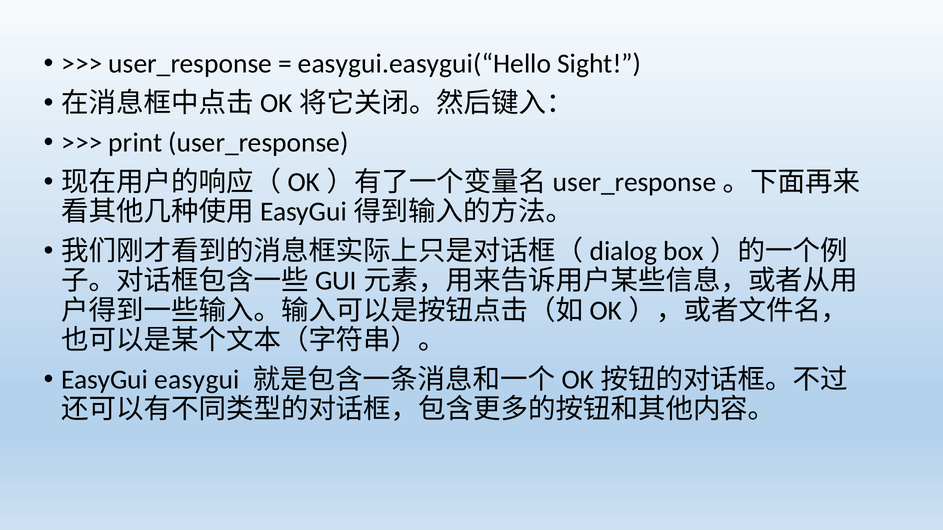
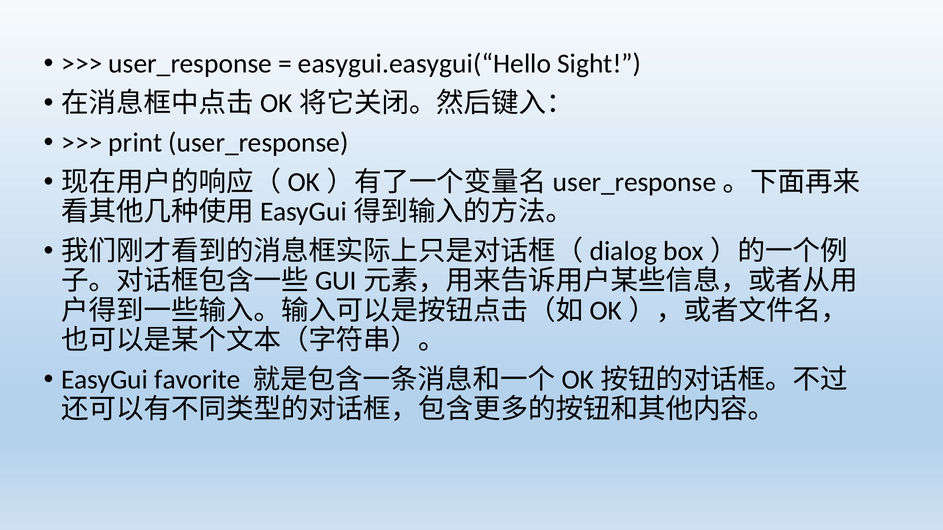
EasyGui easygui: easygui -> favorite (197, 380)
